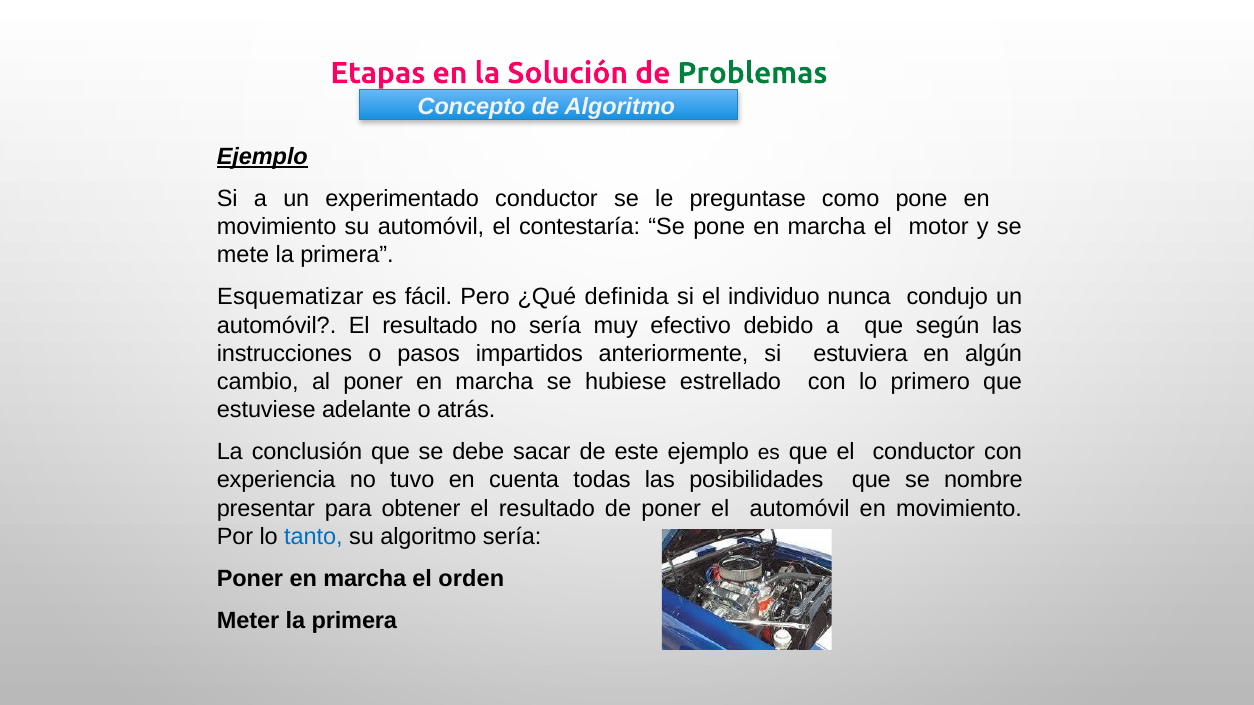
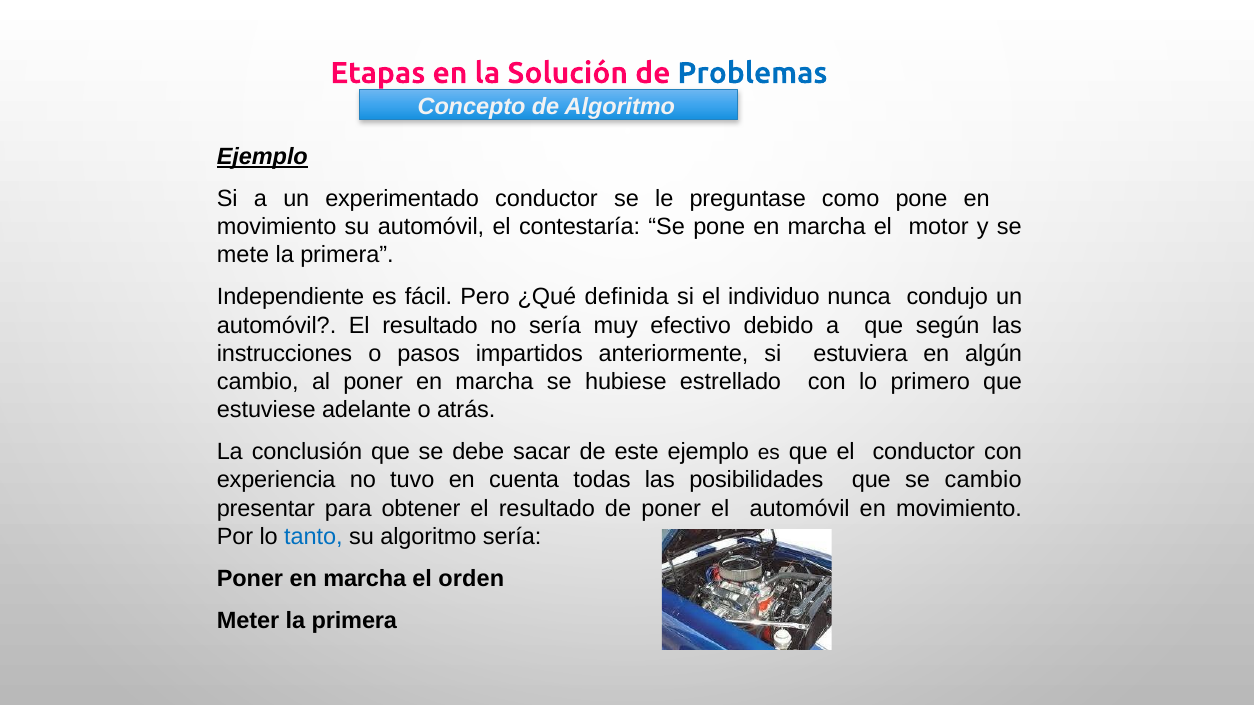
Problemas colour: green -> blue (753, 73)
Esquematizar: Esquematizar -> Independiente (291, 297)
se nombre: nombre -> cambio (983, 480)
